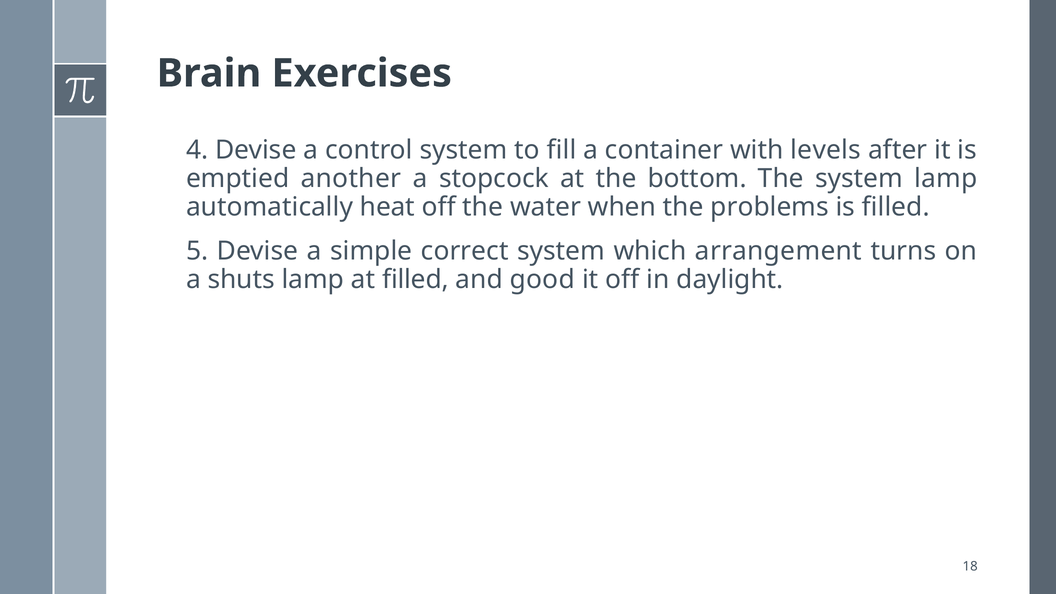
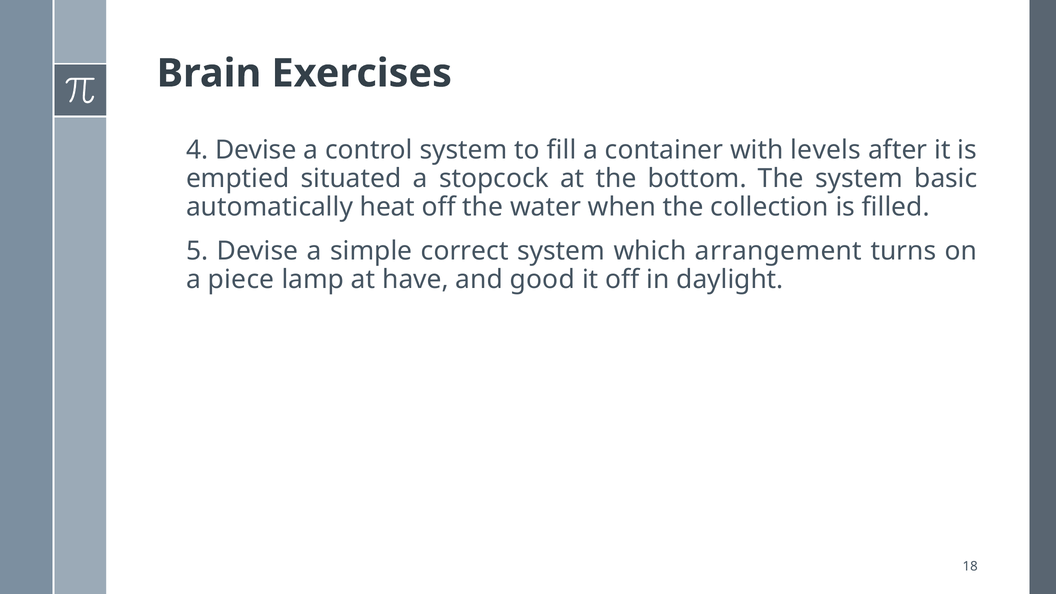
another: another -> situated (351, 179)
system lamp: lamp -> basic (946, 179)
problems: problems -> collection (770, 207)
shuts: shuts -> piece (241, 280)
at filled: filled -> have (415, 280)
